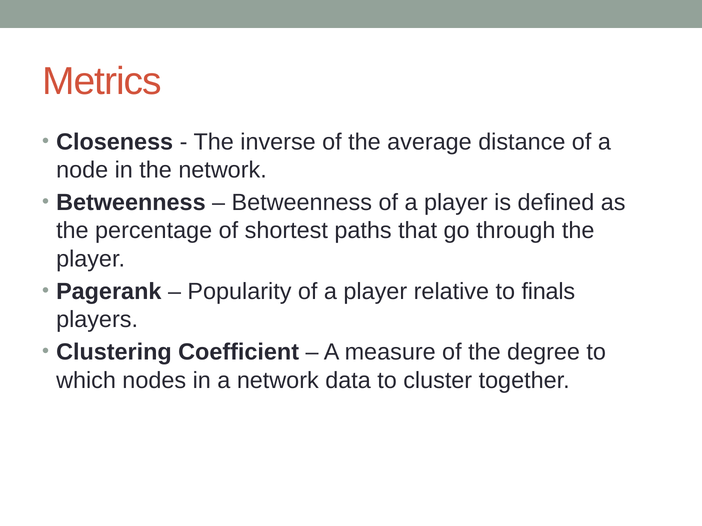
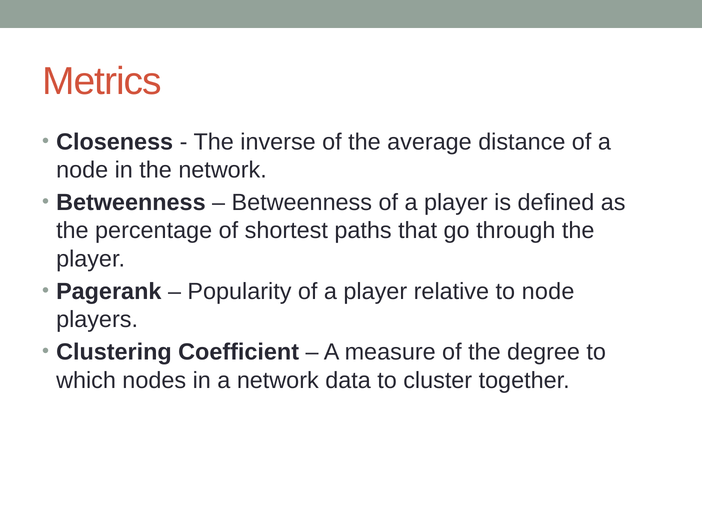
to finals: finals -> node (548, 292)
